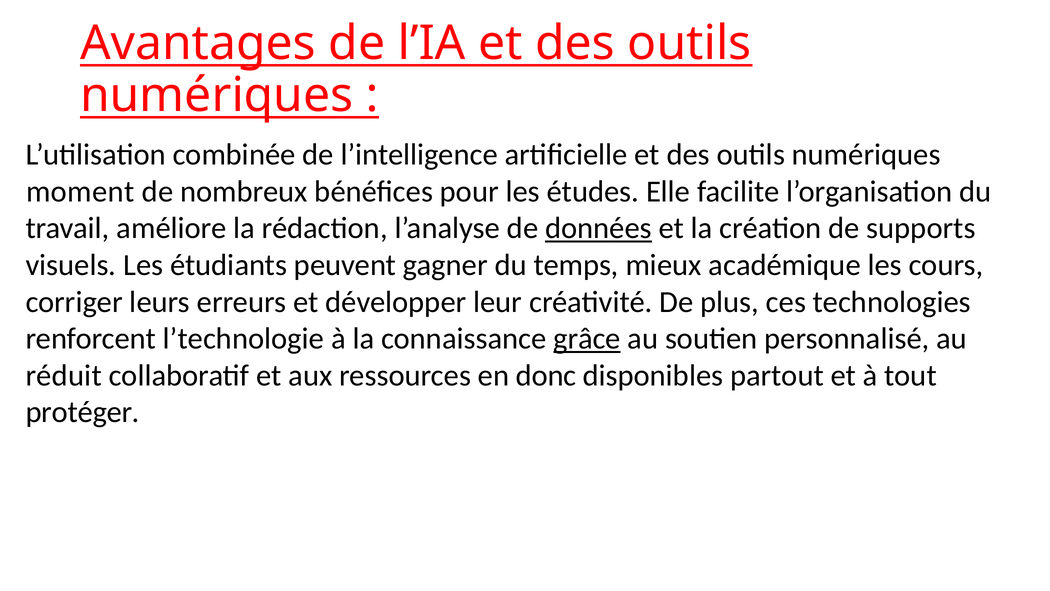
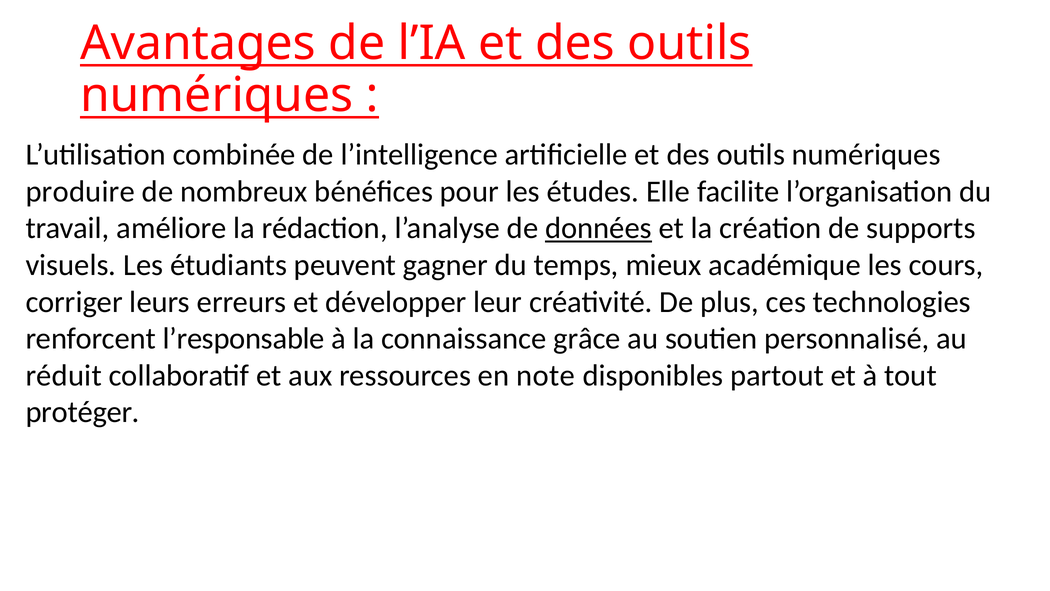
moment: moment -> produire (80, 191)
l’technologie: l’technologie -> l’responsable (244, 339)
grâce underline: present -> none (587, 339)
donc: donc -> note (546, 375)
